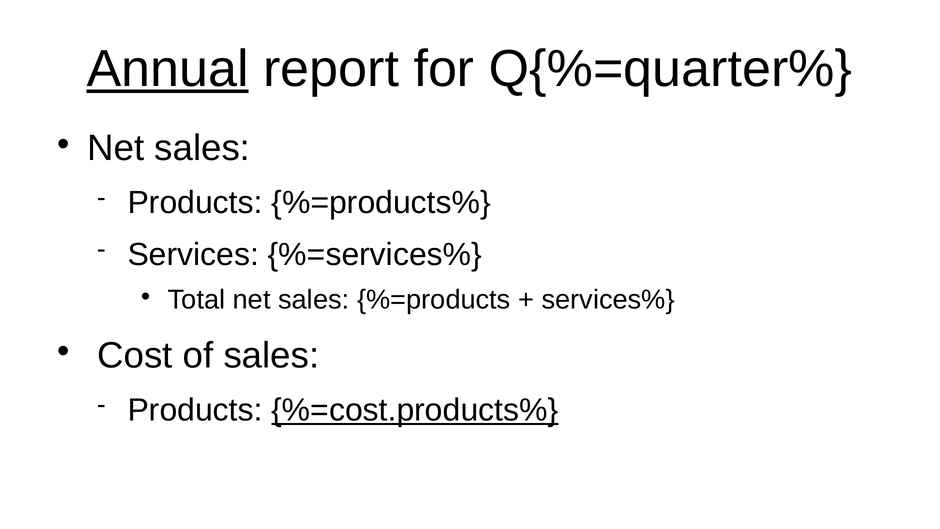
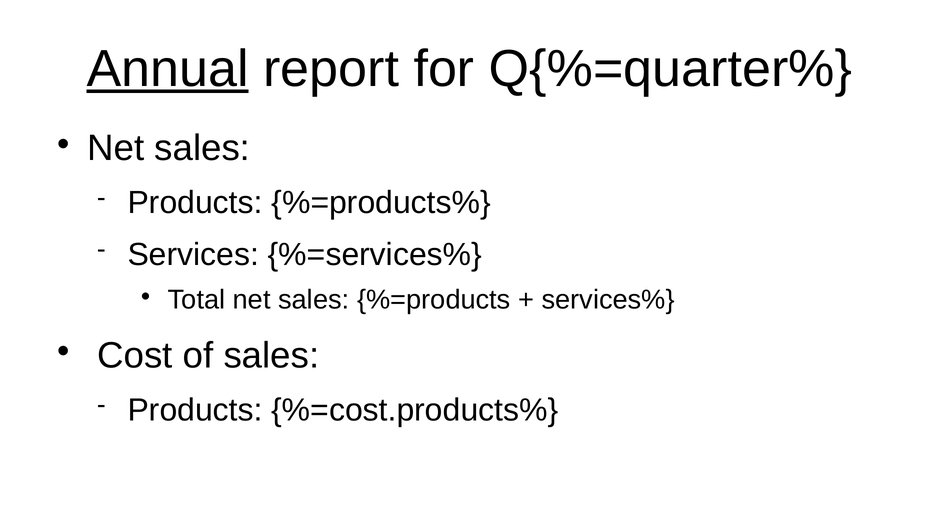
%=cost.products% underline: present -> none (415, 410)
